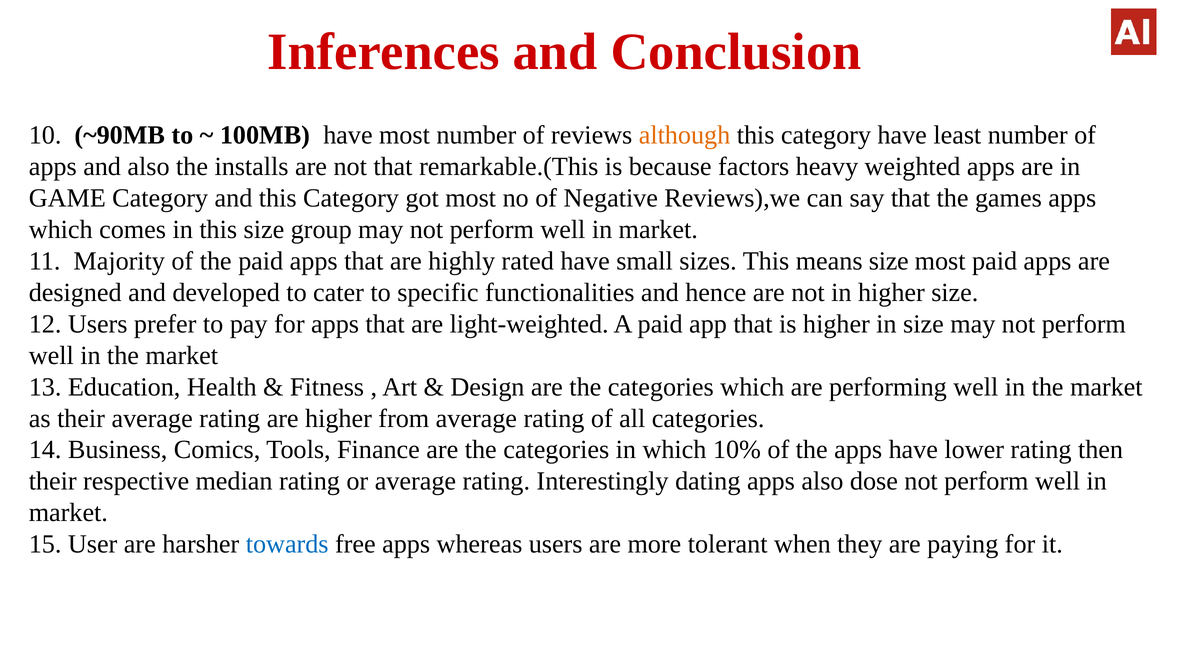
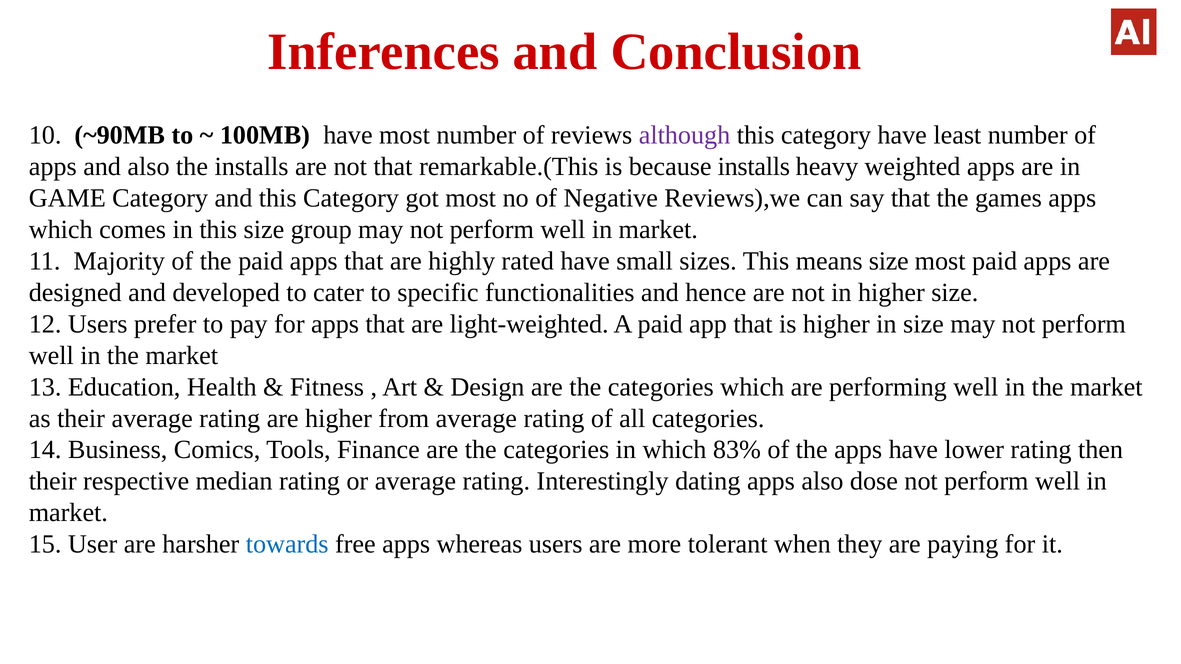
although colour: orange -> purple (685, 135)
because factors: factors -> installs (754, 167)
10%: 10% -> 83% (737, 450)
